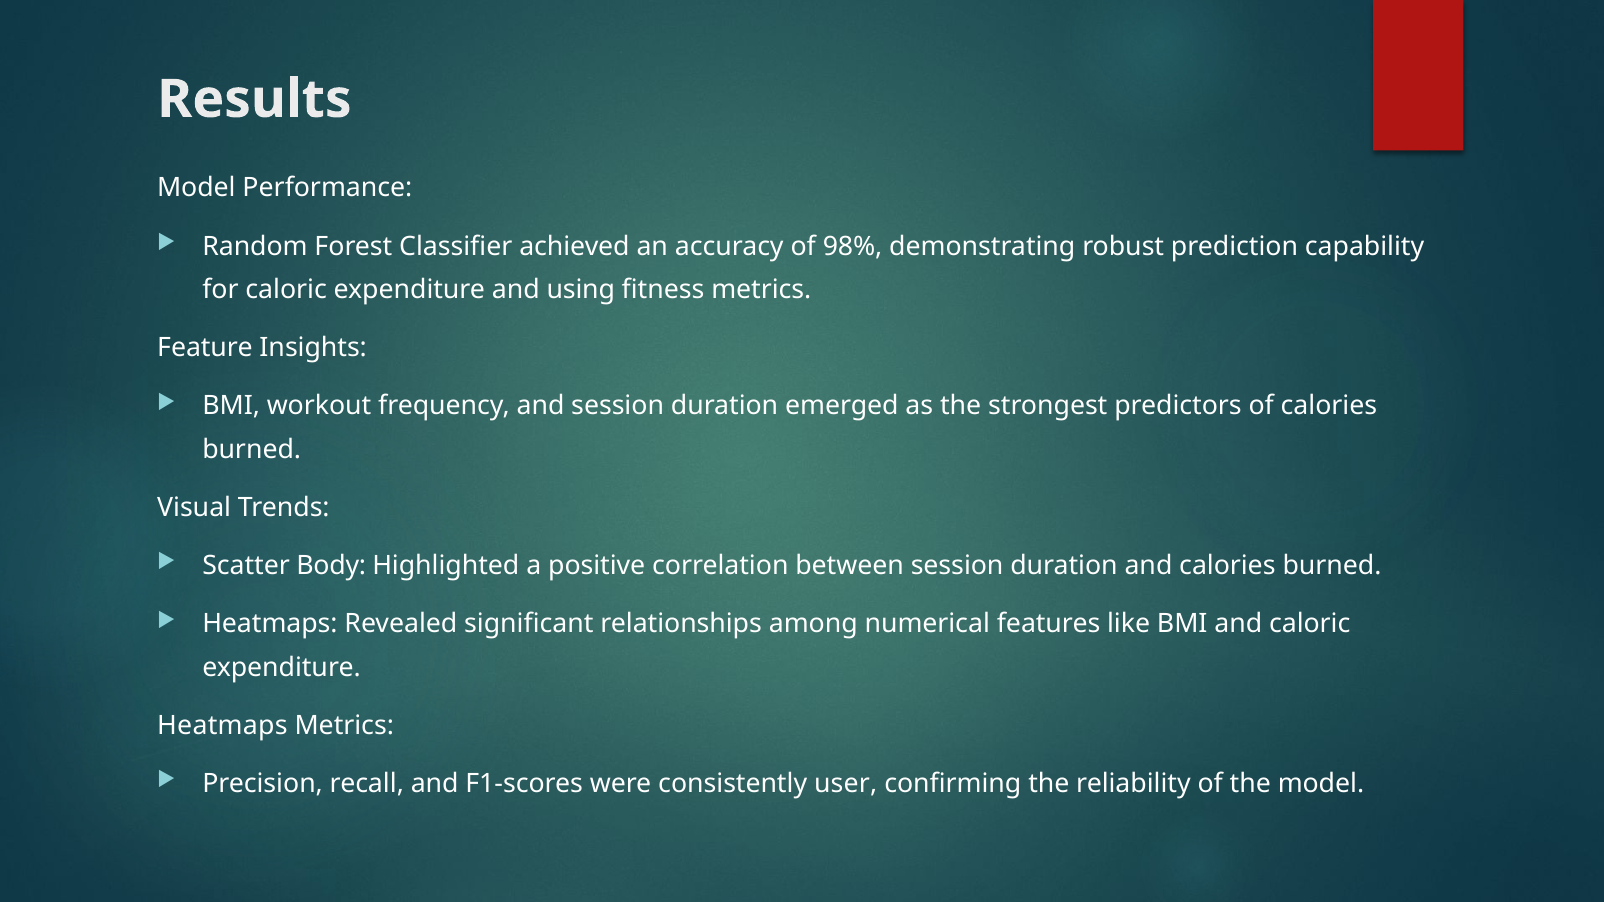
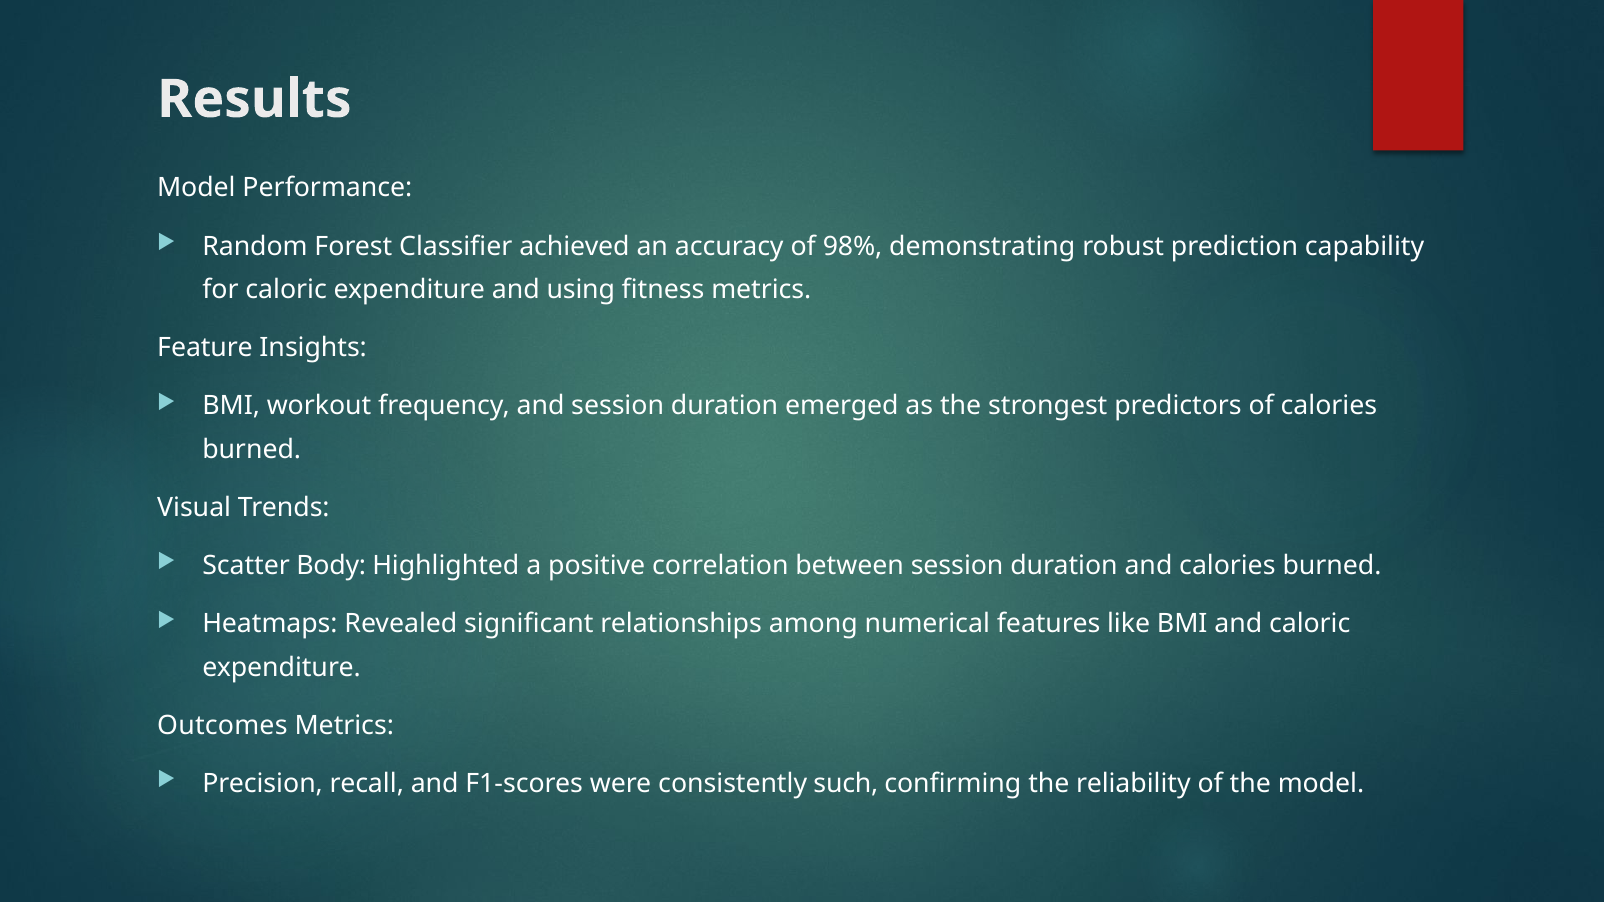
Heatmaps: Heatmaps -> Outcomes (222, 726)
user: user -> such (846, 784)
